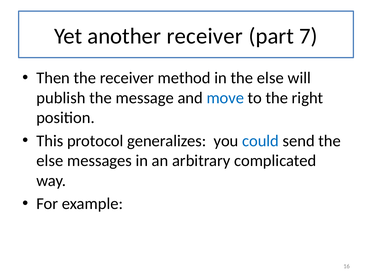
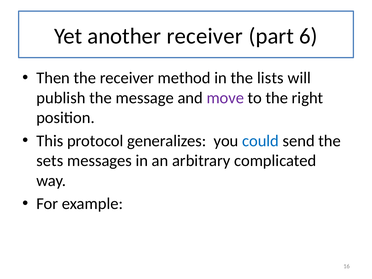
7: 7 -> 6 (308, 36)
in the else: else -> lists (270, 78)
move colour: blue -> purple (225, 98)
else: else -> sets (50, 161)
